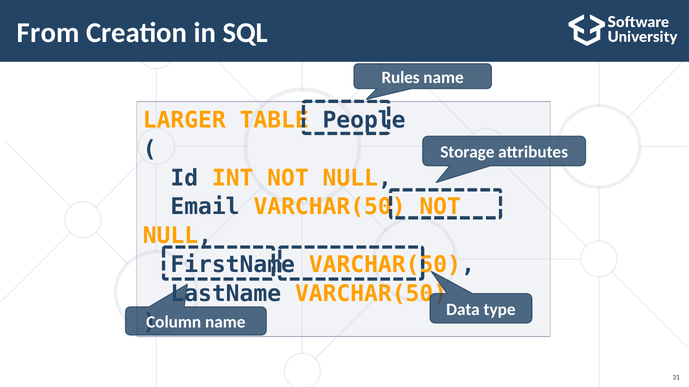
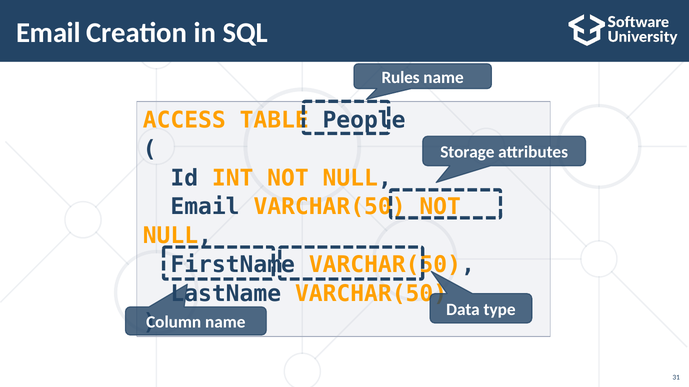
From: From -> Email (48, 33)
LARGER: LARGER -> ACCESS (184, 120)
